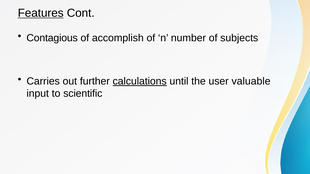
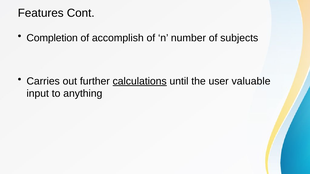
Features underline: present -> none (41, 13)
Contagious: Contagious -> Completion (52, 38)
scientific: scientific -> anything (83, 94)
